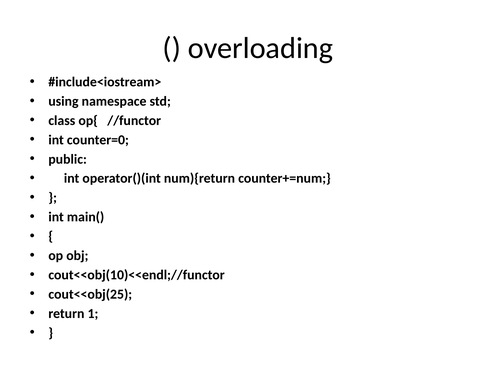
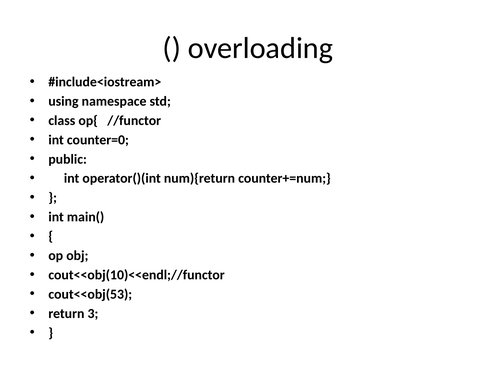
cout<<obj(25: cout<<obj(25 -> cout<<obj(53 (90, 294)
1: 1 -> 3 (93, 313)
